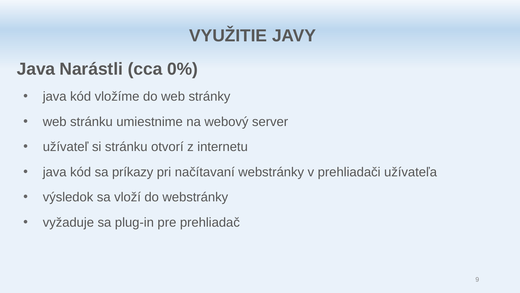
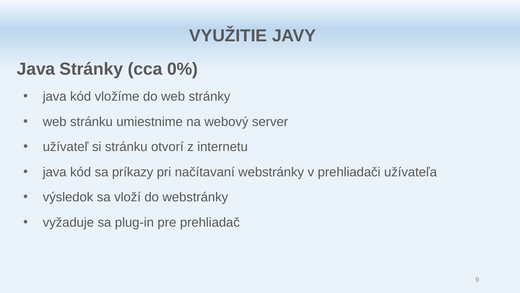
Java Narástli: Narástli -> Stránky (91, 69)
